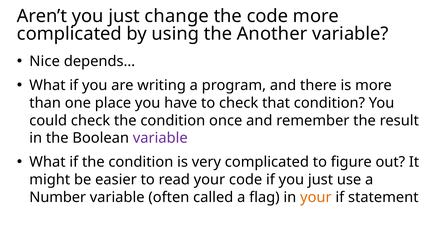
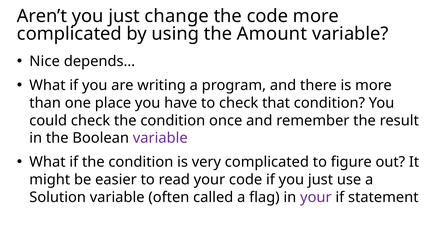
Another: Another -> Amount (272, 34)
Number: Number -> Solution (58, 198)
your colour: orange -> purple (316, 198)
